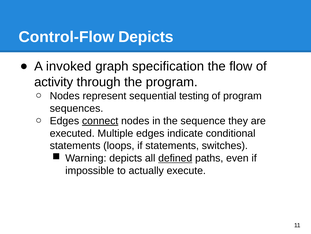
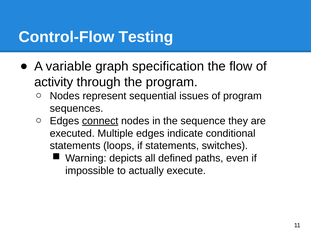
Control-Flow Depicts: Depicts -> Testing (146, 37)
invoked: invoked -> variable (69, 66)
testing: testing -> issues (194, 96)
defined underline: present -> none (175, 158)
